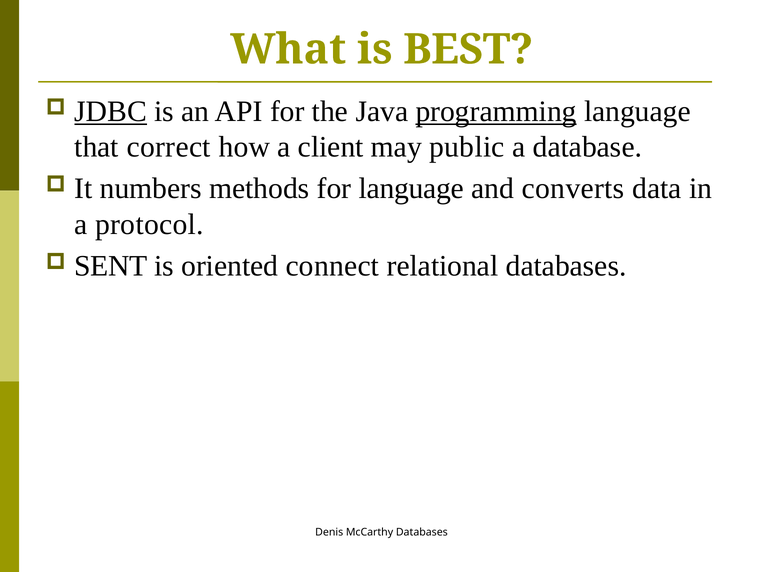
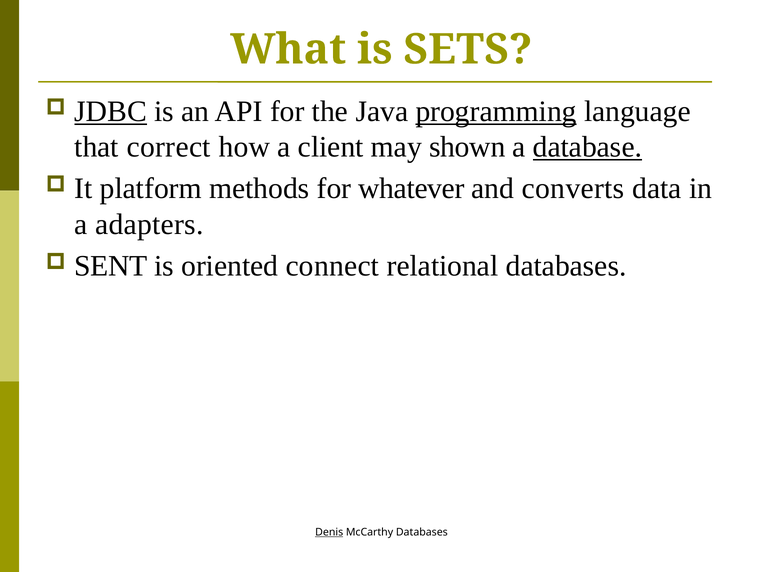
BEST: BEST -> SETS (468, 49)
public: public -> shown (467, 147)
database underline: none -> present (587, 147)
numbers: numbers -> platform (151, 189)
for language: language -> whatever (411, 189)
protocol: protocol -> adapters (149, 224)
Denis underline: none -> present (329, 532)
